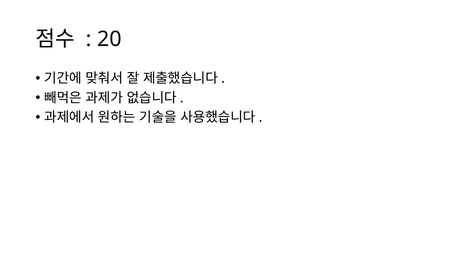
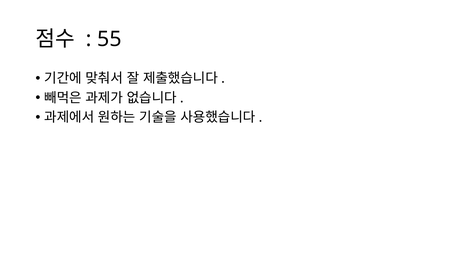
20: 20 -> 55 (109, 39)
